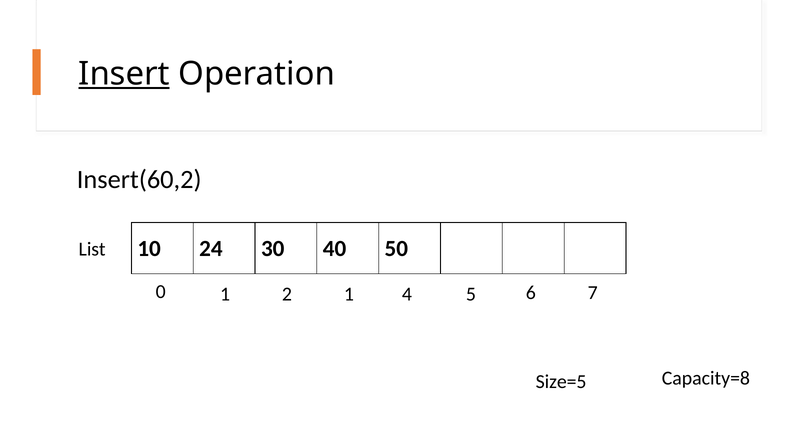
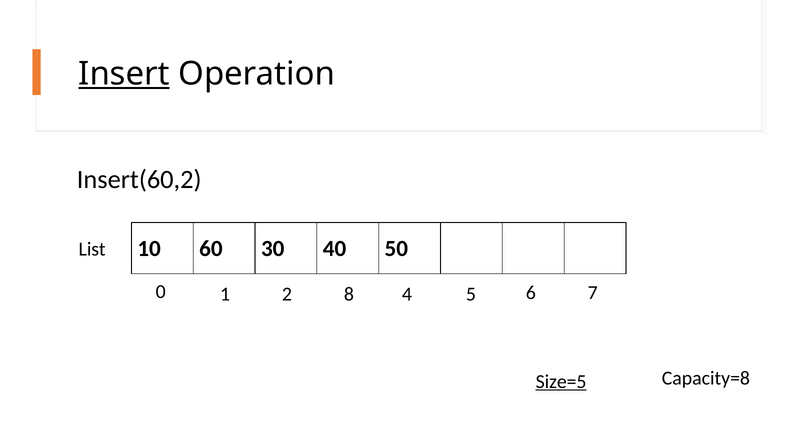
24: 24 -> 60 (211, 249)
2 1: 1 -> 8 (349, 294)
Size=5 underline: none -> present (561, 382)
